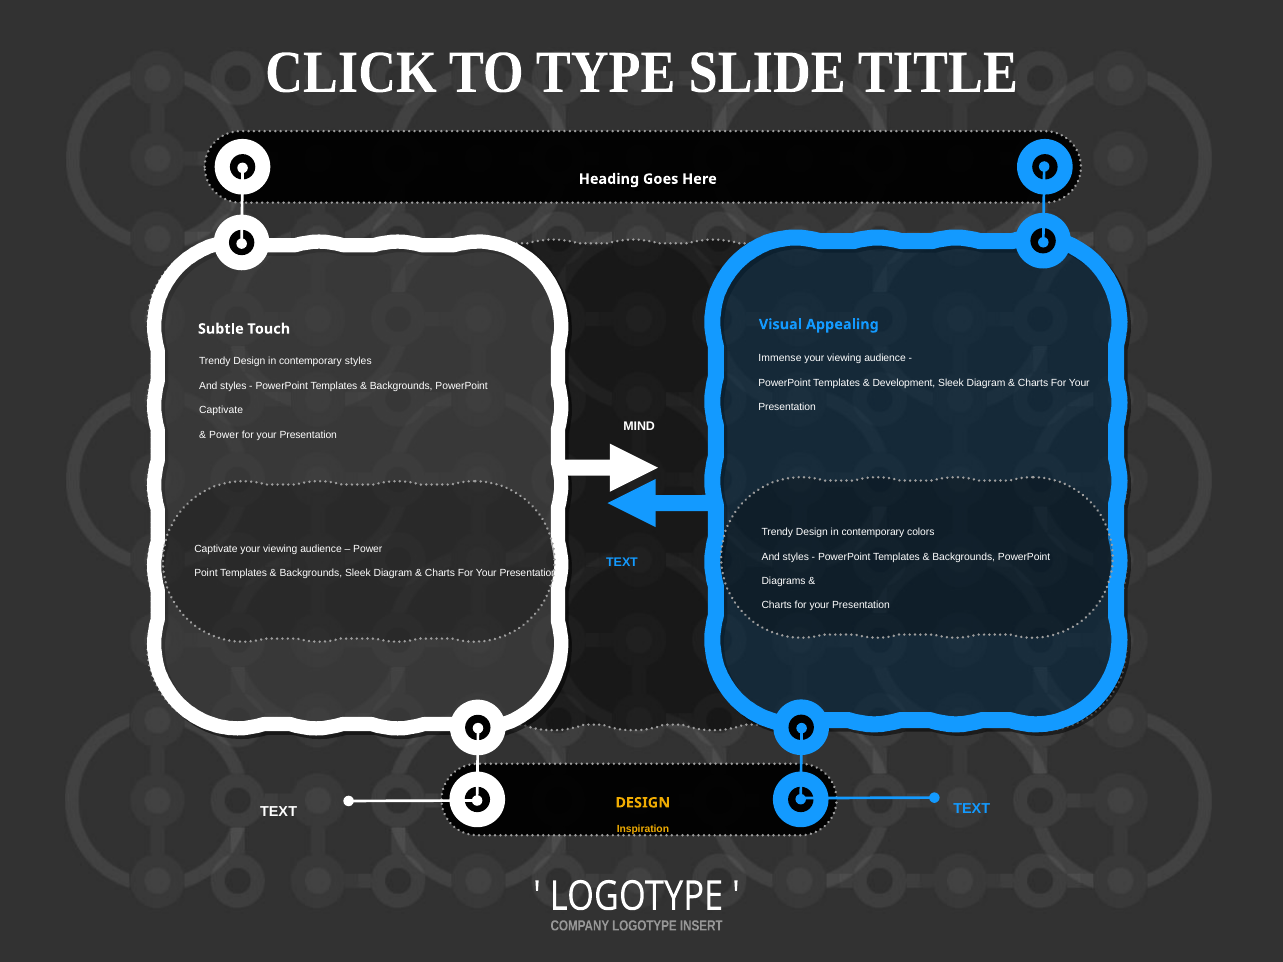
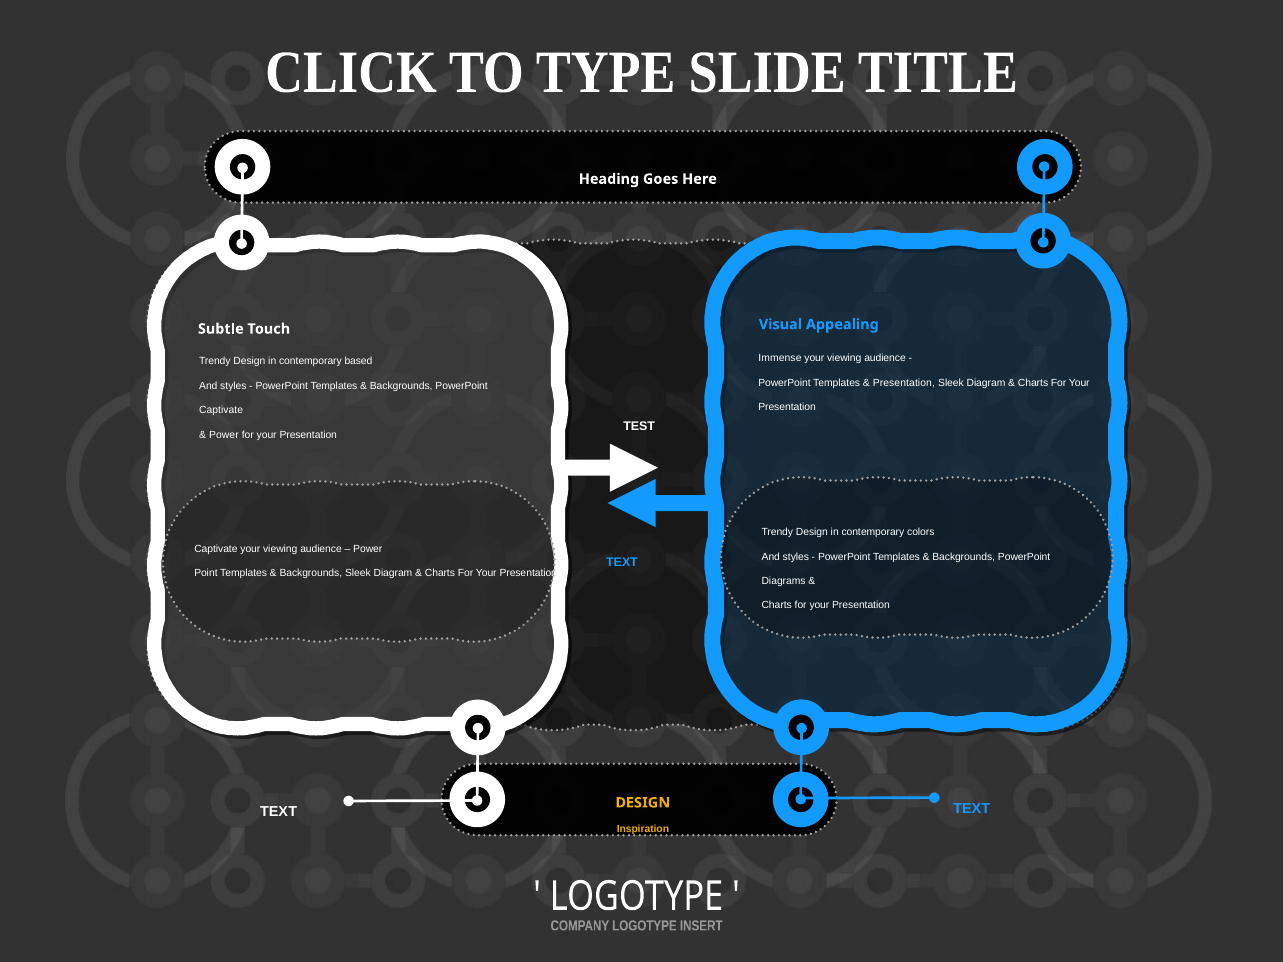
contemporary styles: styles -> based (358, 362)
Development: Development -> Presentation (904, 383)
MIND: MIND -> TEST (639, 426)
